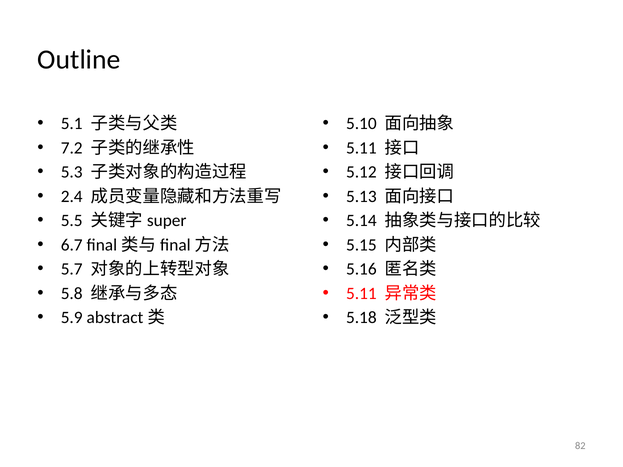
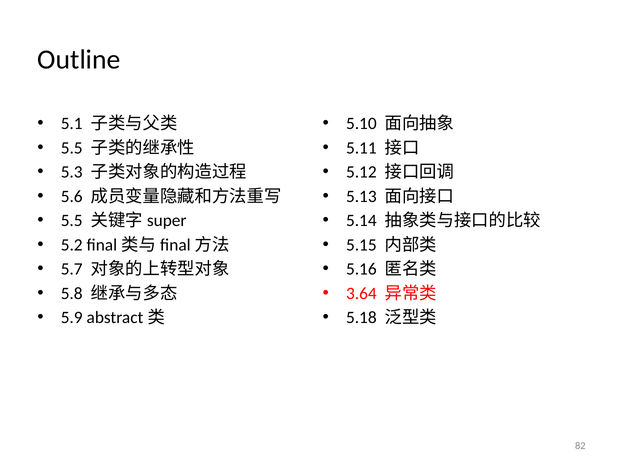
7.2: 7.2 -> 5.5 (72, 148)
2.4: 2.4 -> 5.6 (72, 197)
6.7: 6.7 -> 5.2 (72, 245)
5.11: 5.11 -> 3.64 (361, 294)
